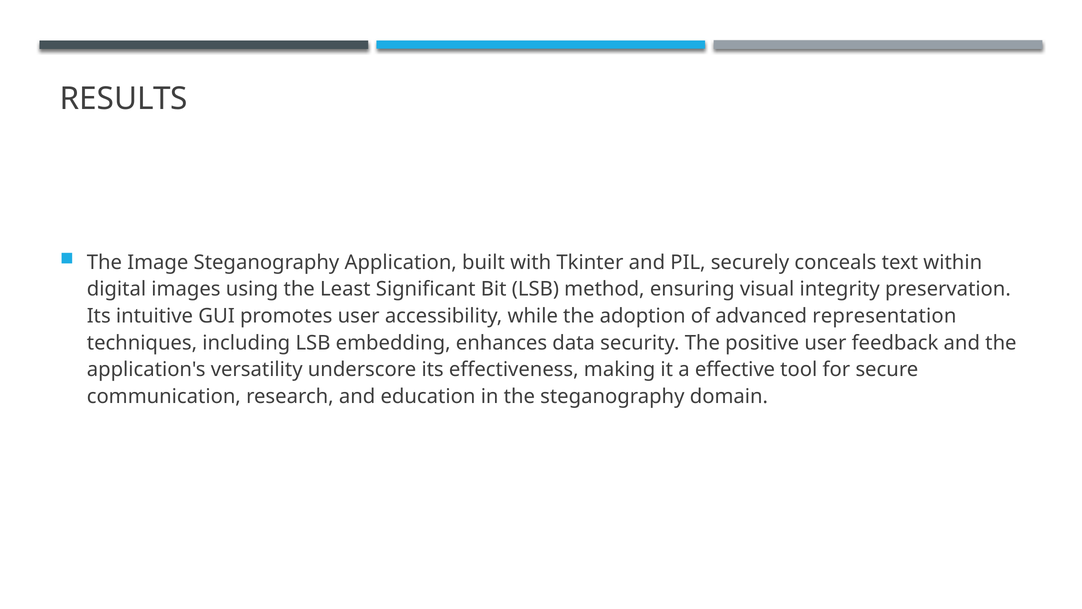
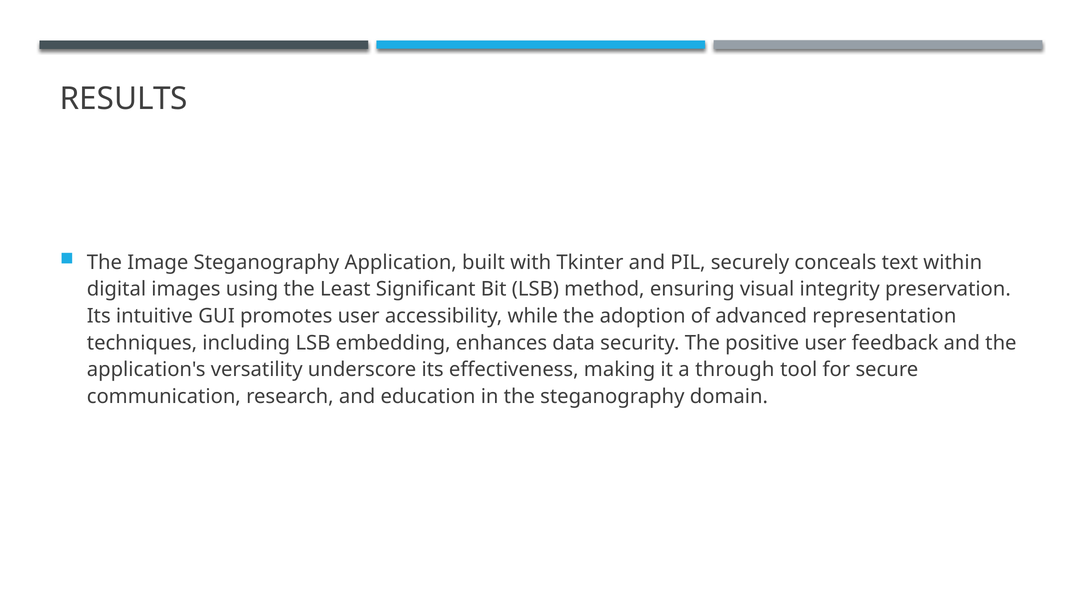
effective: effective -> through (735, 369)
